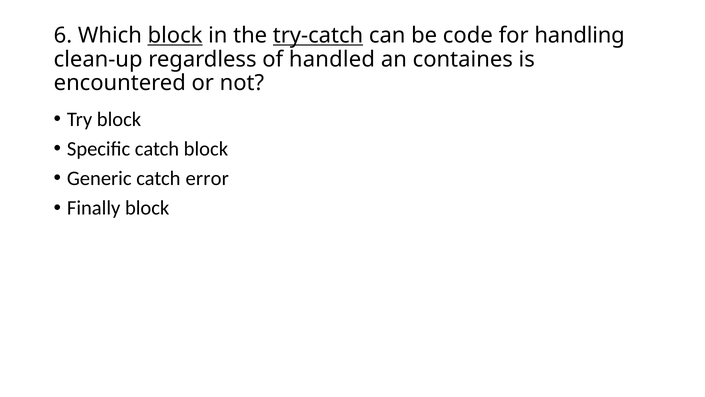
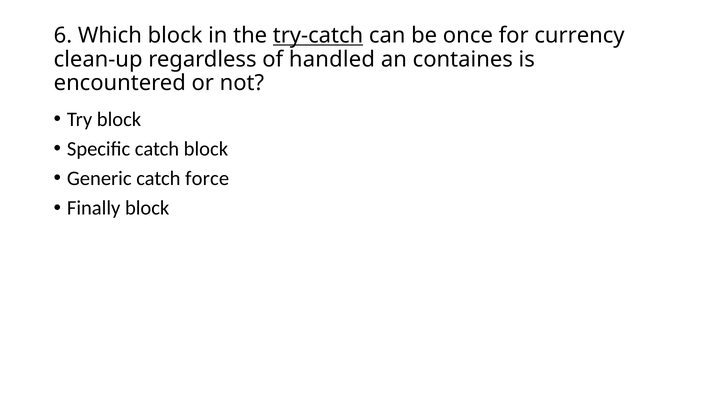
block underline: present -> none (175, 35)
code: code -> once (468, 35)
handling: handling -> currency (579, 35)
error: error -> force (207, 178)
